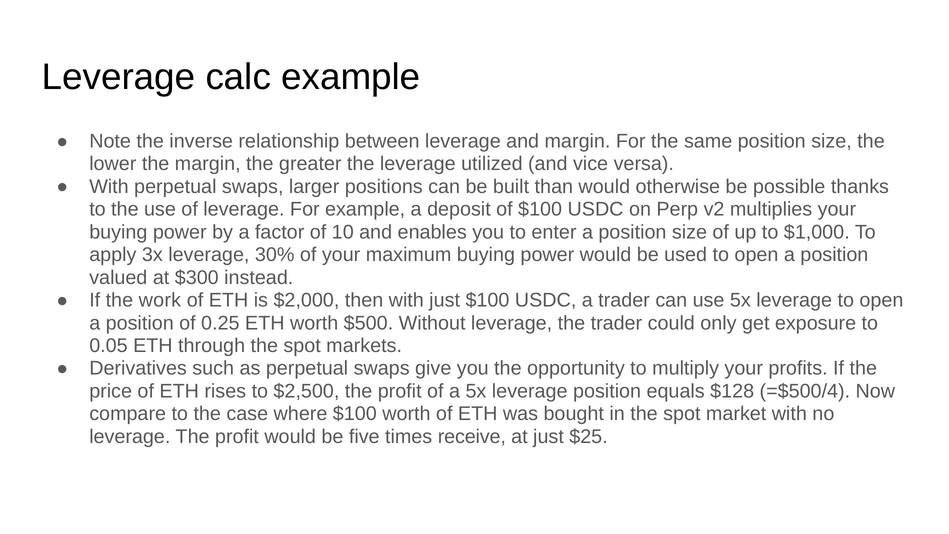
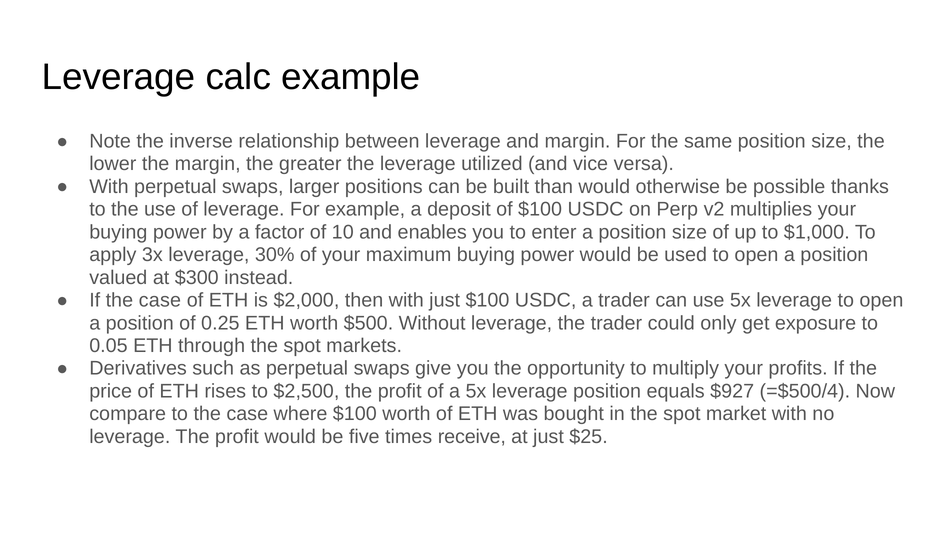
If the work: work -> case (160, 300)
$128: $128 -> $927 (732, 391)
